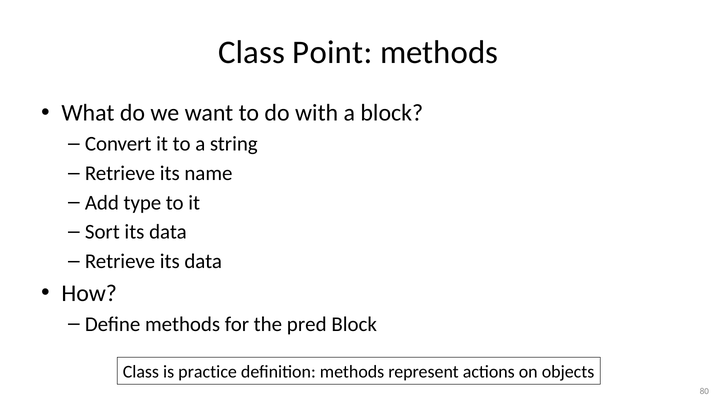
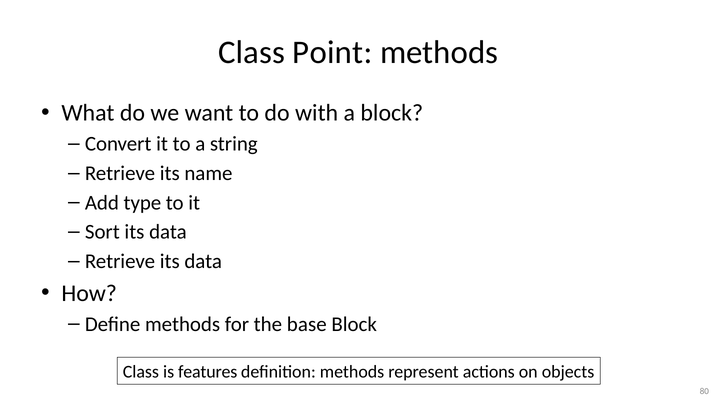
pred: pred -> base (307, 324)
practice: practice -> features (208, 371)
